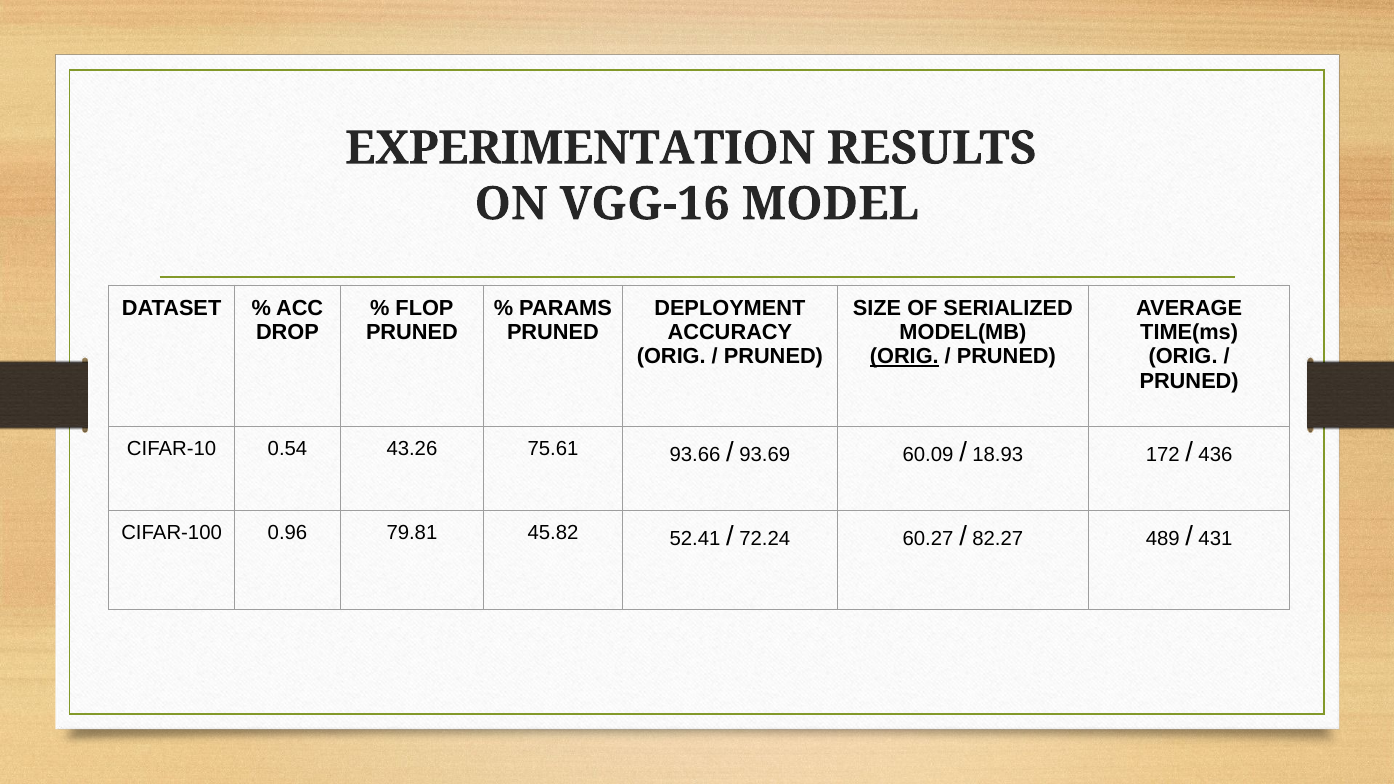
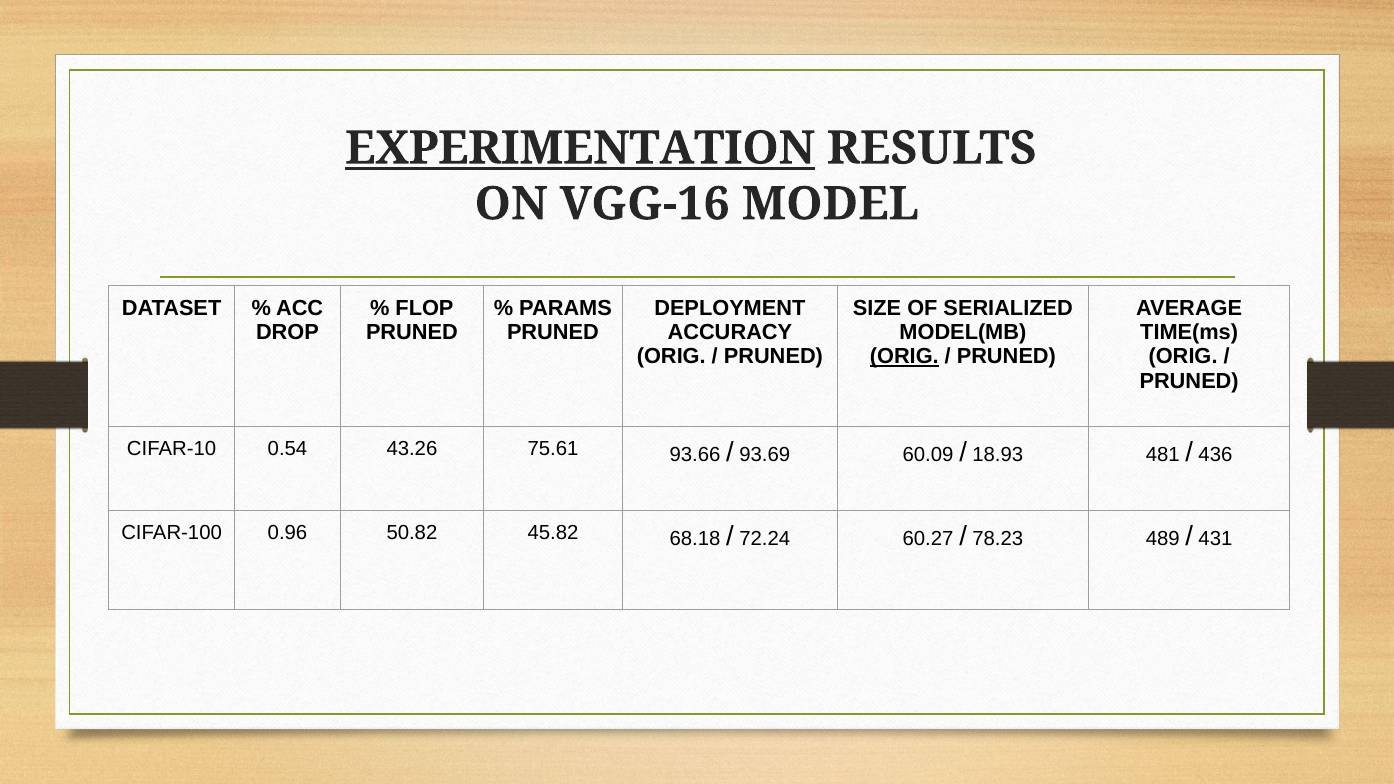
EXPERIMENTATION underline: none -> present (580, 148)
172: 172 -> 481 (1163, 455)
79.81: 79.81 -> 50.82 (412, 533)
52.41: 52.41 -> 68.18 (695, 539)
82.27: 82.27 -> 78.23 (998, 539)
